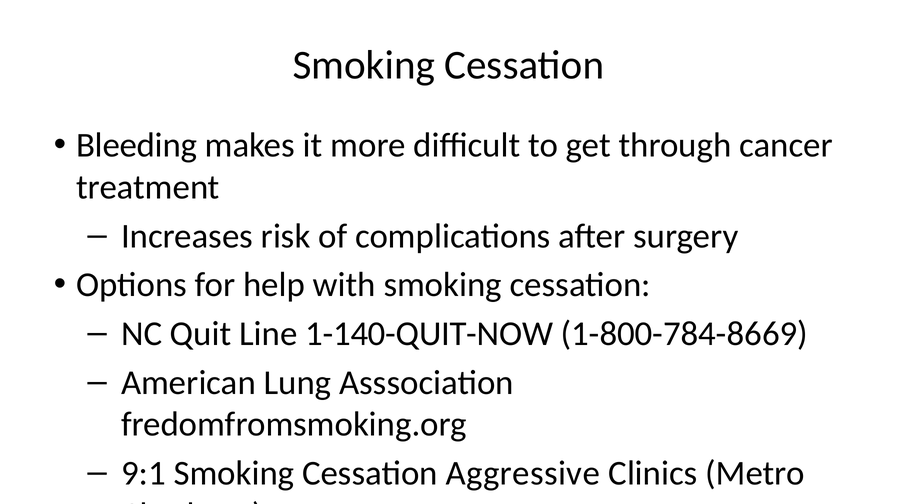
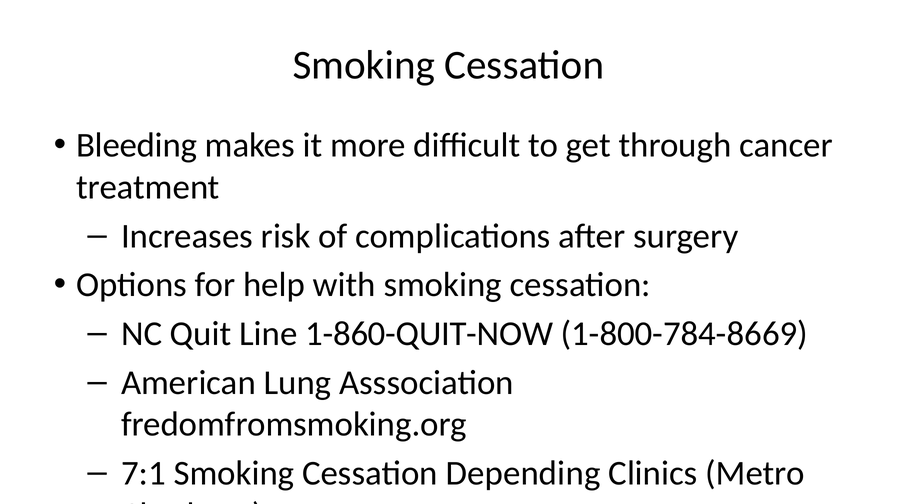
1-140-QUIT-NOW: 1-140-QUIT-NOW -> 1-860-QUIT-NOW (429, 334)
9:1: 9:1 -> 7:1 (143, 474)
Aggressive: Aggressive -> Depending (523, 474)
